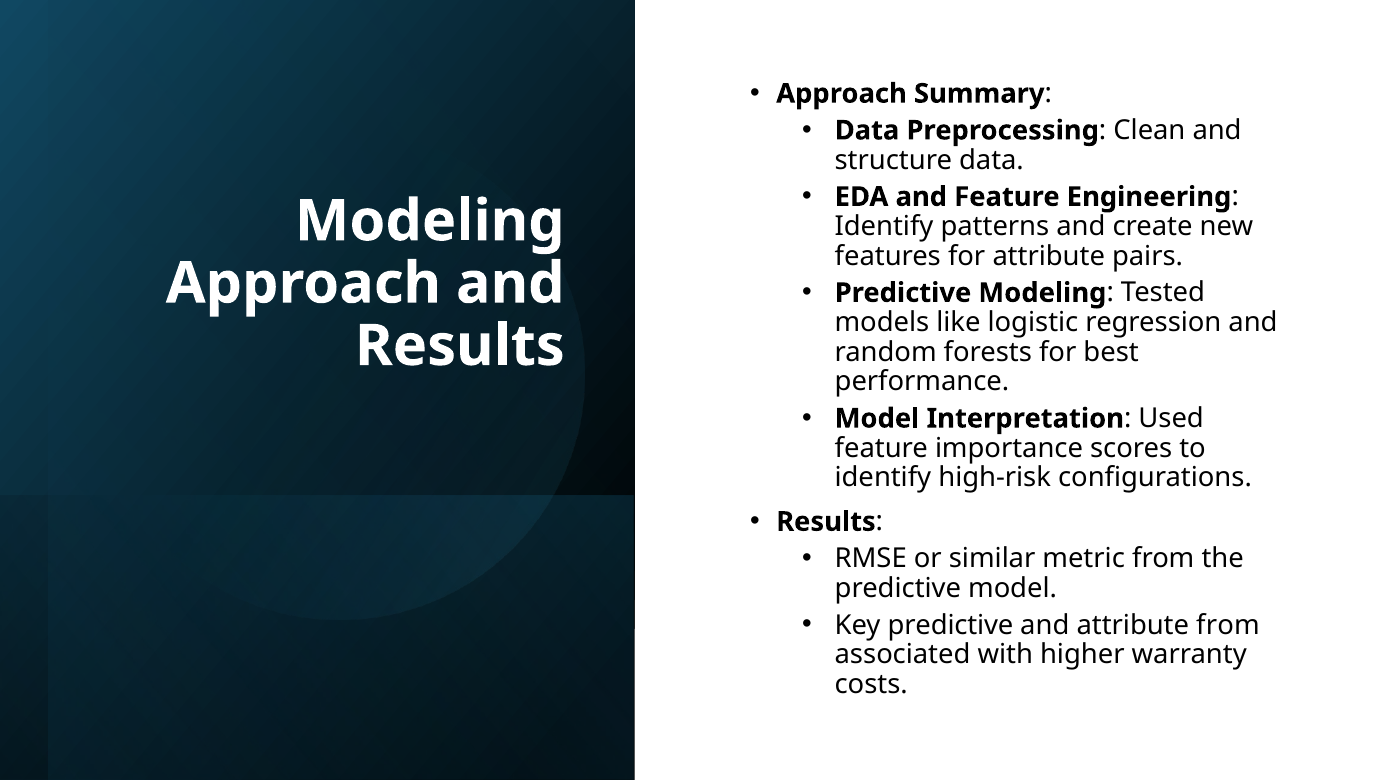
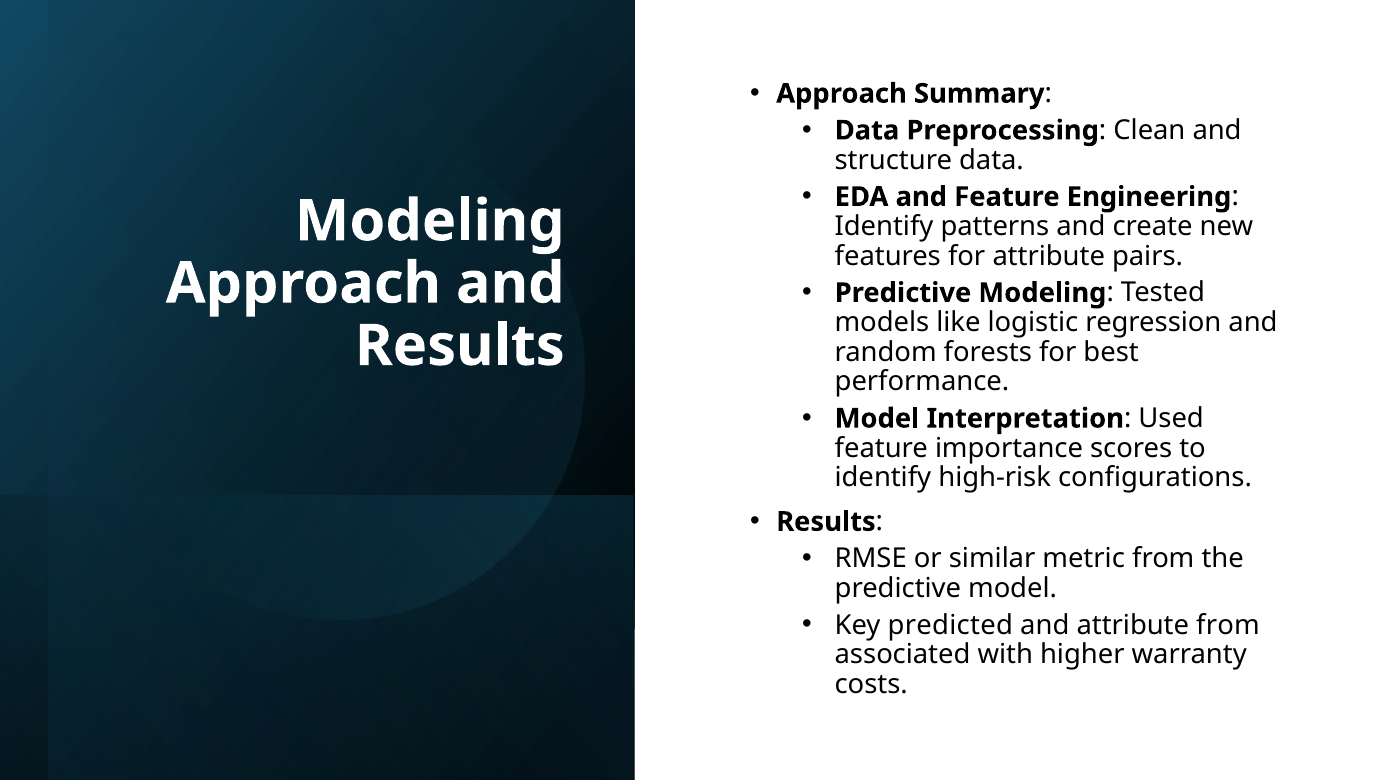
Key predictive: predictive -> predicted (950, 625)
